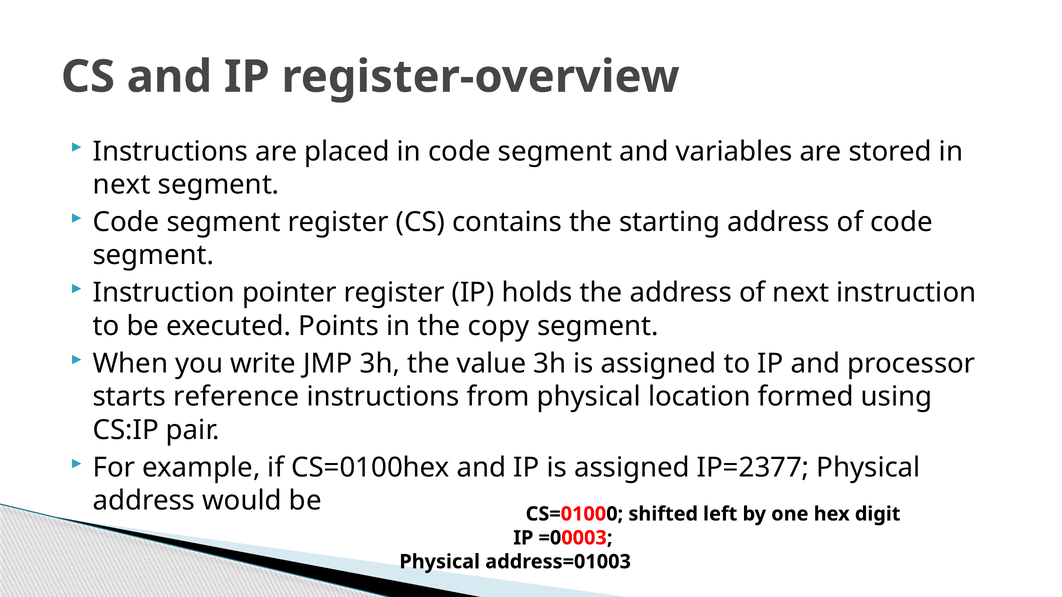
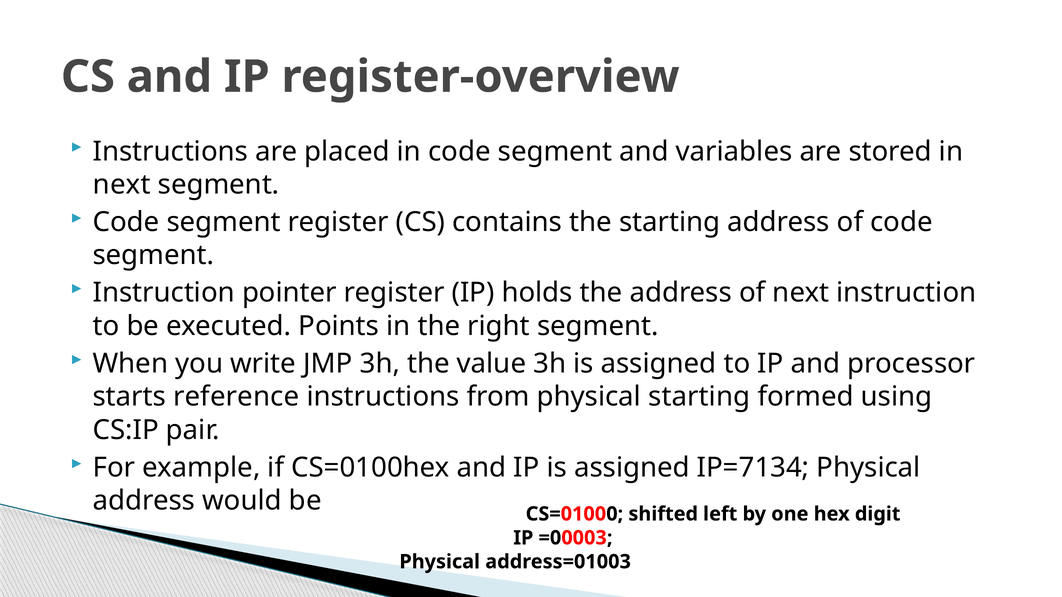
copy: copy -> right (499, 326)
physical location: location -> starting (699, 397)
IP=2377: IP=2377 -> IP=7134 (753, 468)
